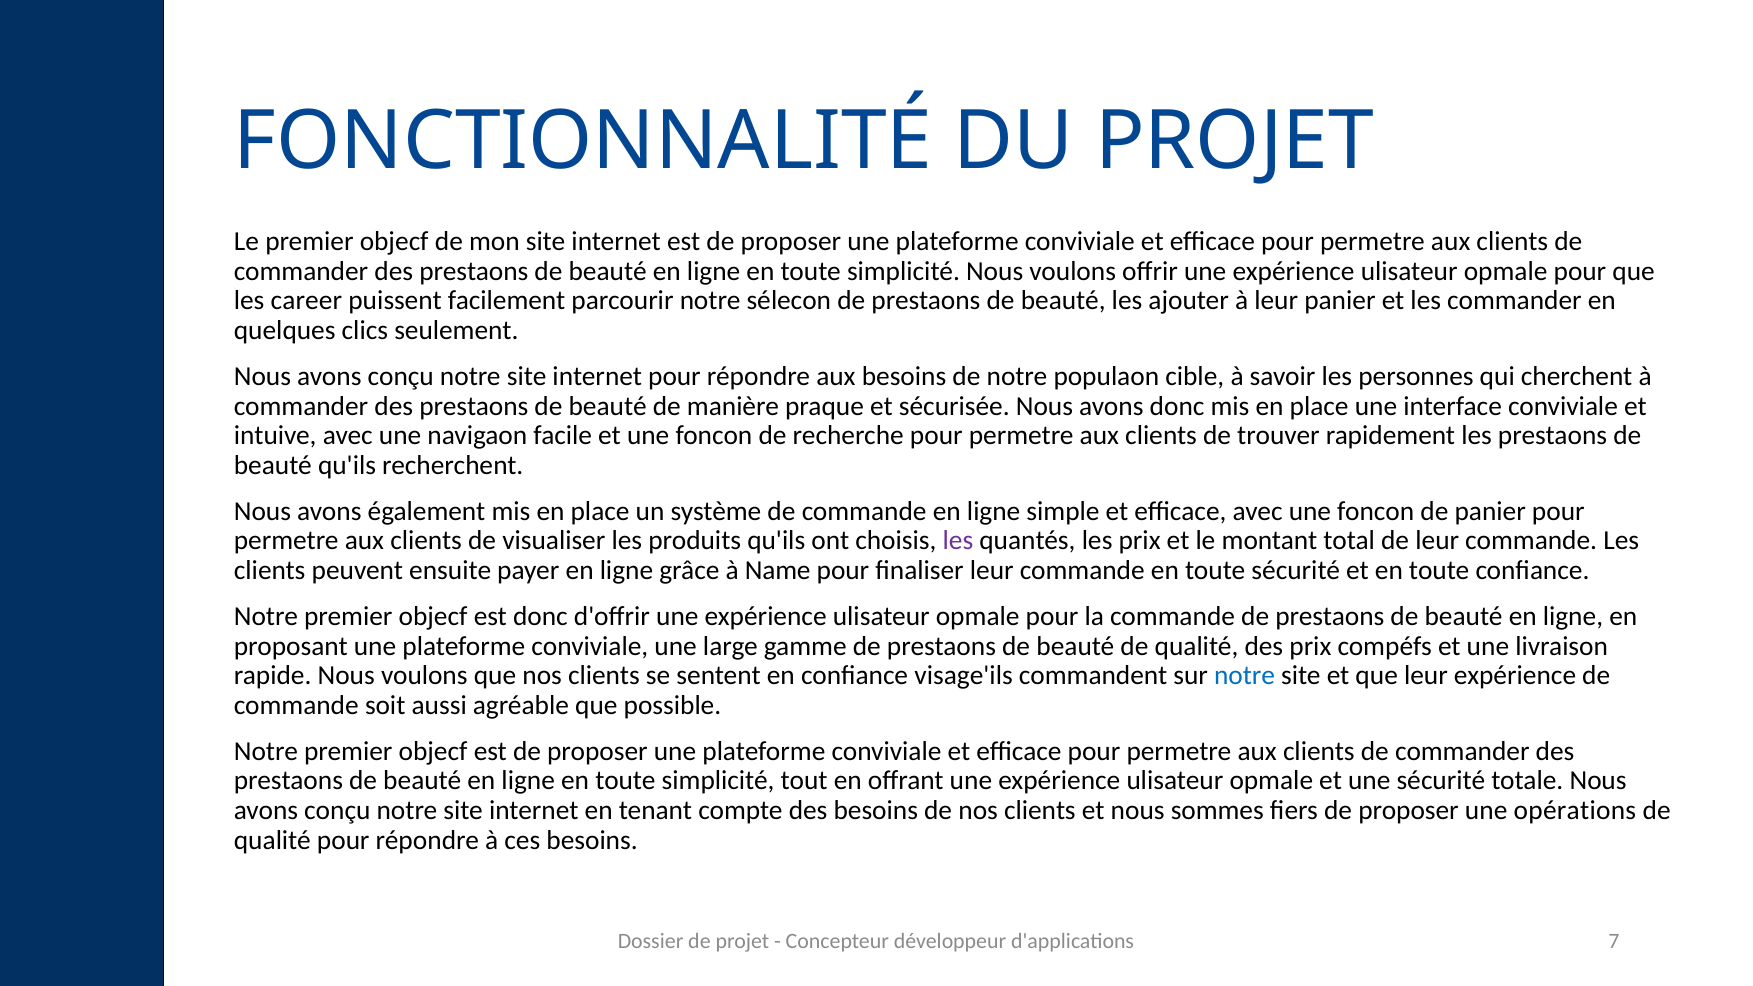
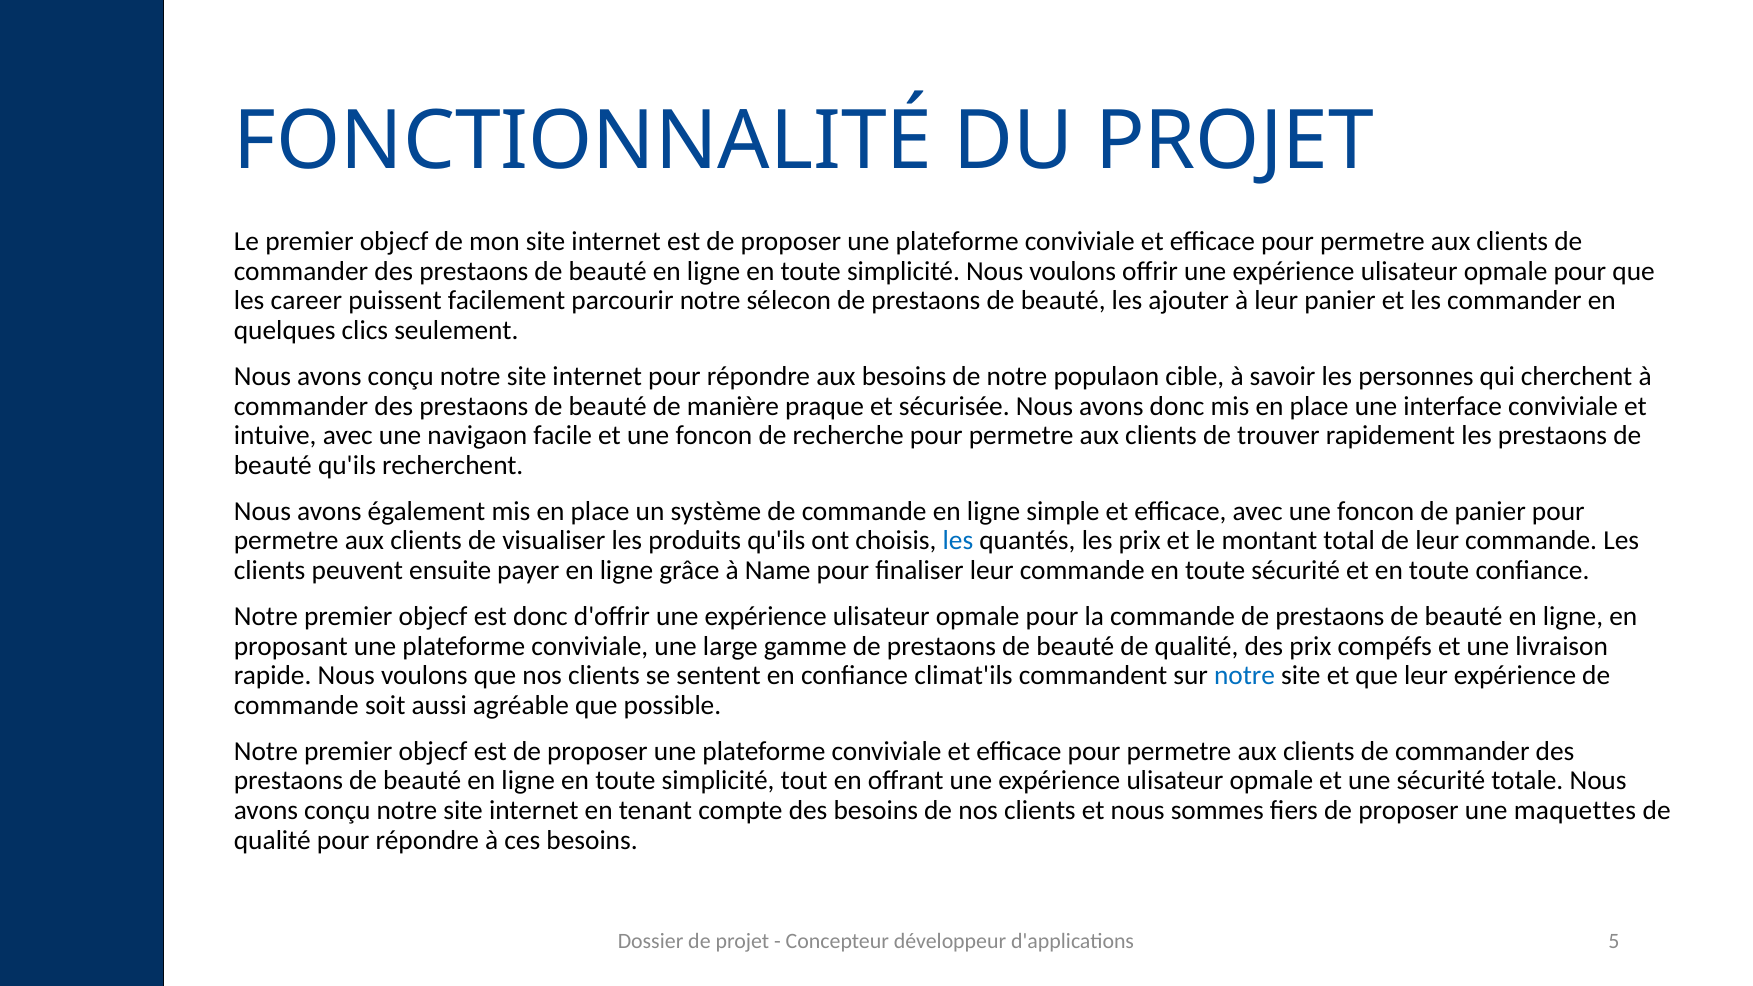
les colour: purple -> blue (958, 541)
visage'ils: visage'ils -> climat'ils (964, 676)
opérations: opérations -> maquettes (1575, 811)
7: 7 -> 5 (1614, 941)
